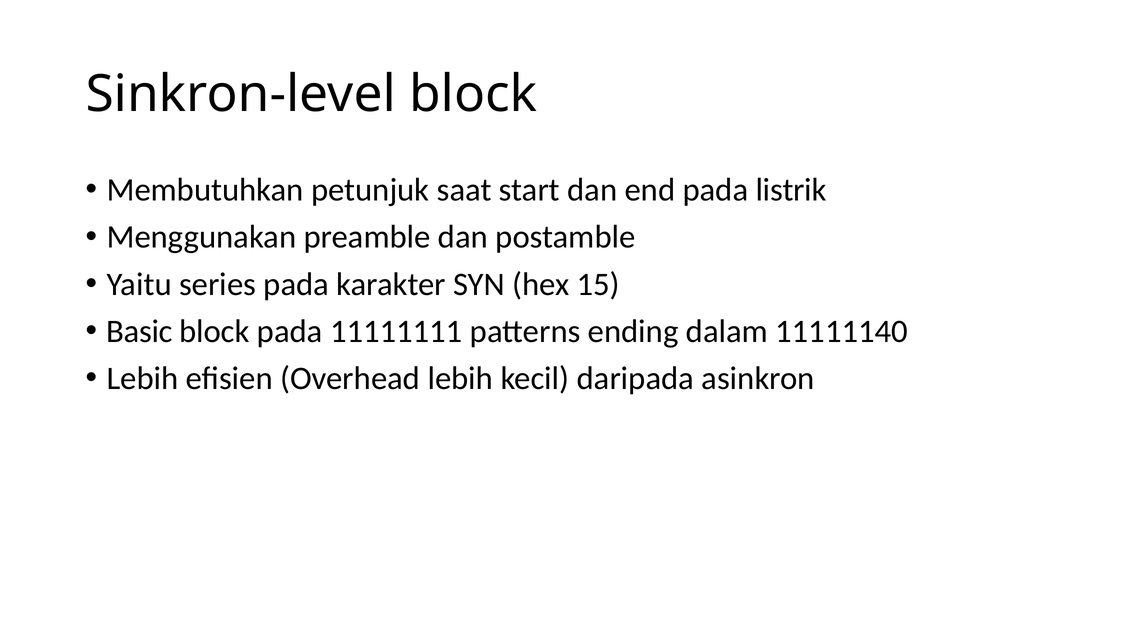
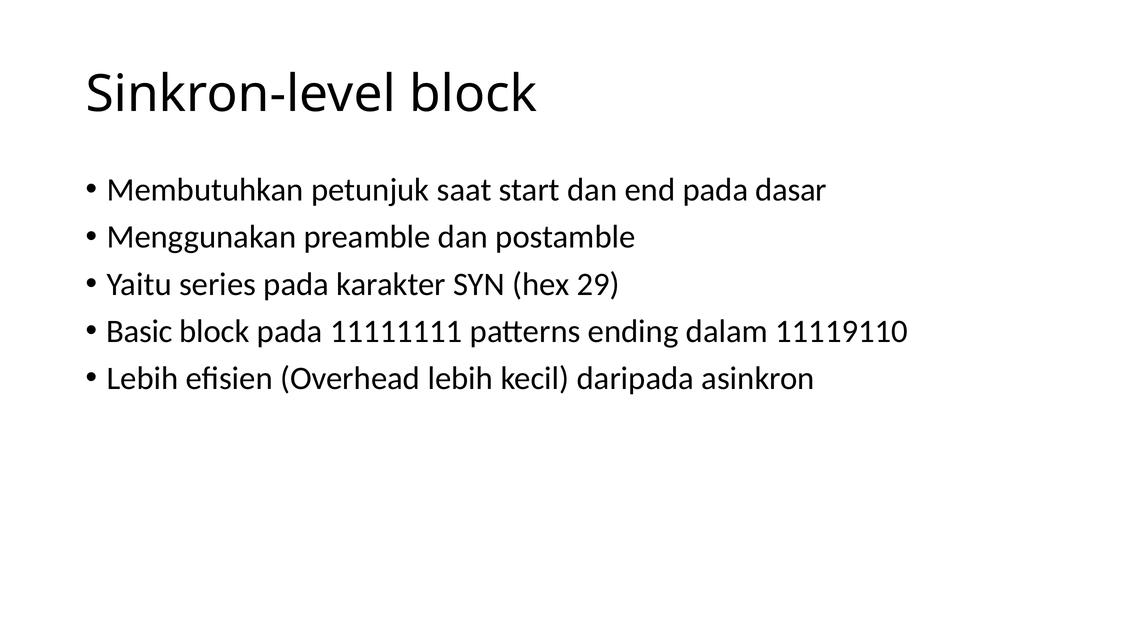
listrik: listrik -> dasar (791, 190)
15: 15 -> 29 (598, 284)
11111140: 11111140 -> 11119110 (842, 331)
